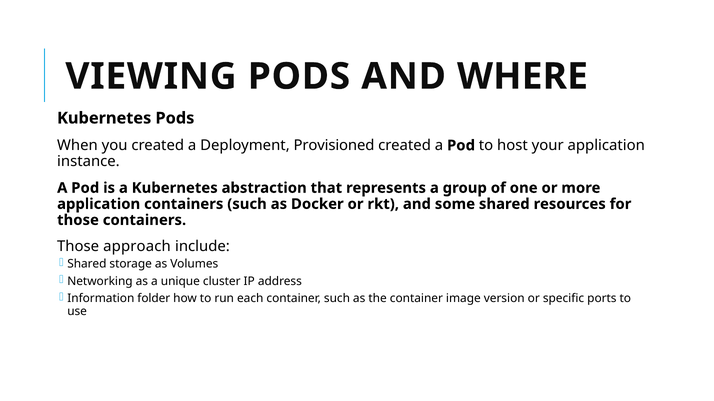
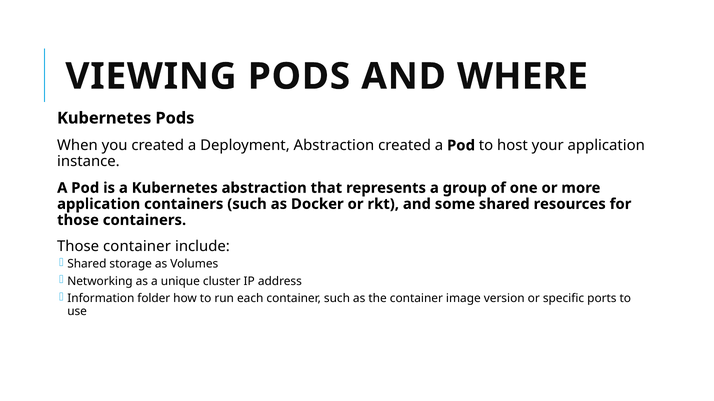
Deployment Provisioned: Provisioned -> Abstraction (334, 146)
Those approach: approach -> container (137, 247)
